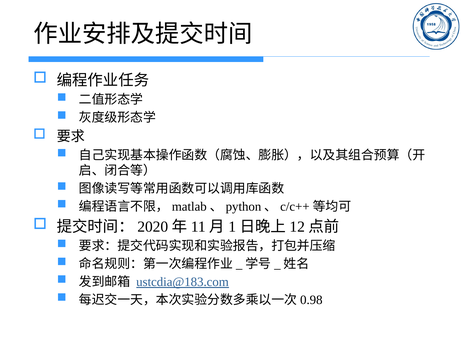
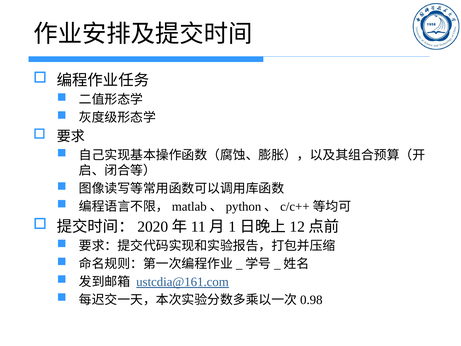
ustcdia@183.com: ustcdia@183.com -> ustcdia@161.com (182, 282)
